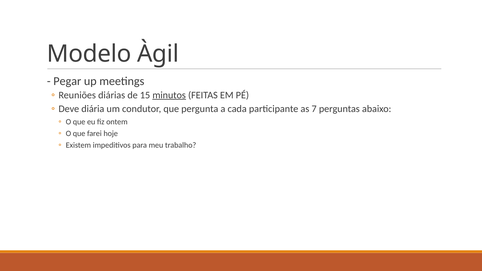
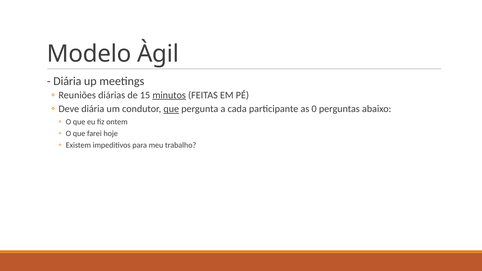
Pegar: Pegar -> Diária (67, 81)
que underline: none -> present (171, 109)
7: 7 -> 0 (314, 109)
